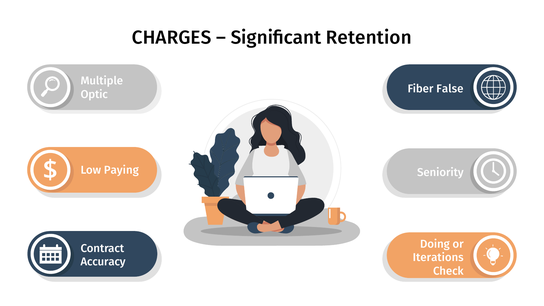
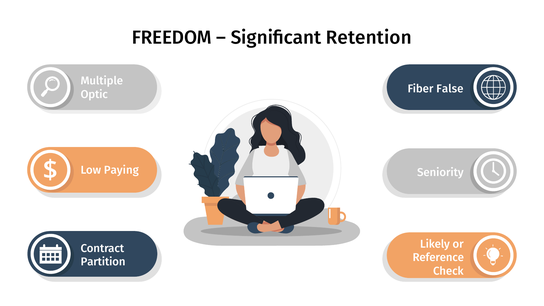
CHARGES: CHARGES -> FREEDOM (172, 38)
Doing: Doing -> Likely (435, 244)
Iterations: Iterations -> Reference (438, 258)
Accuracy: Accuracy -> Partition (103, 262)
